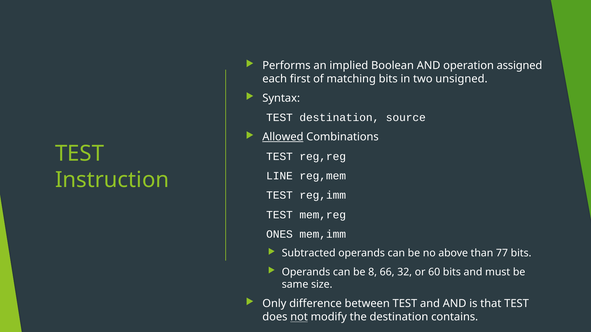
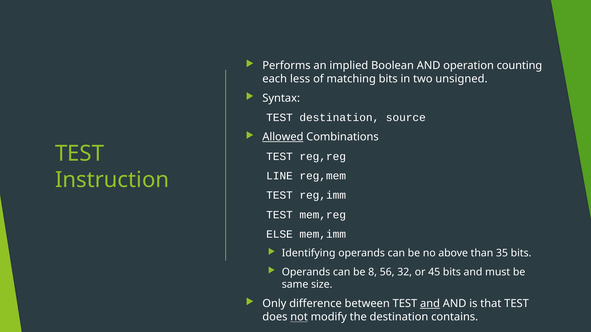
assigned: assigned -> counting (519, 66)
first: first -> less (300, 79)
ONES: ONES -> ELSE (280, 234)
Subtracted: Subtracted -> Identifying (309, 254)
77: 77 -> 35 (502, 254)
66: 66 -> 56 (387, 272)
60: 60 -> 45 (434, 272)
and underline: none -> present (430, 304)
